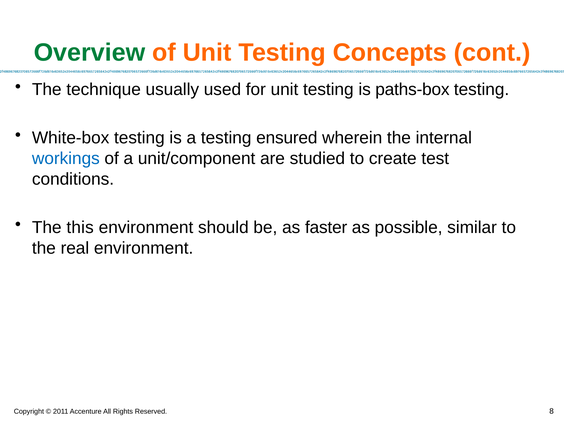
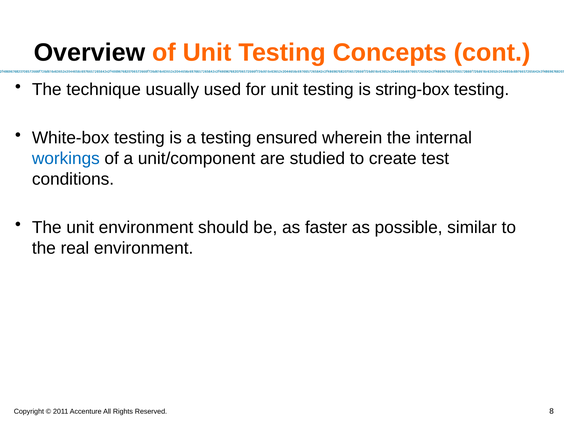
Overview colour: green -> black (90, 52)
paths-box: paths-box -> string-box (412, 90)
The this: this -> unit (80, 227)
